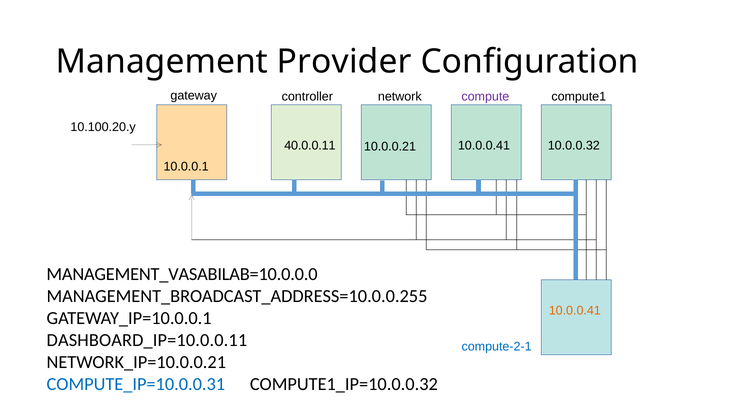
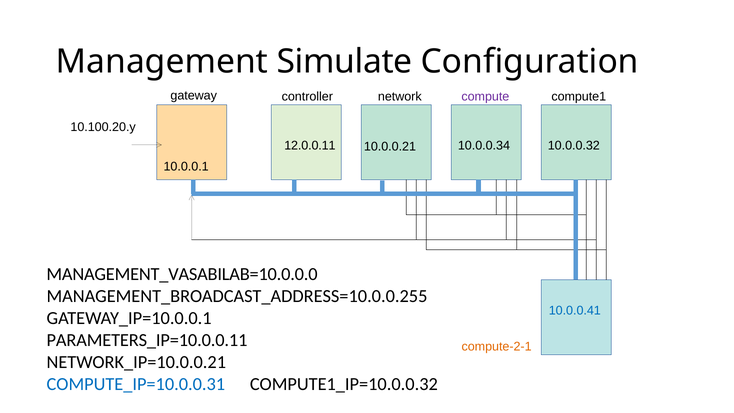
Provider: Provider -> Simulate (344, 62)
40.0.0.11: 40.0.0.11 -> 12.0.0.11 (310, 146)
10.0.0.21 10.0.0.41: 10.0.0.41 -> 10.0.0.34 (484, 146)
10.0.0.41 colour: orange -> blue (575, 310)
DASHBOARD_IP=10.0.0.11: DASHBOARD_IP=10.0.0.11 -> PARAMETERS_IP=10.0.0.11 (147, 340)
compute-2-1 colour: blue -> orange (497, 346)
